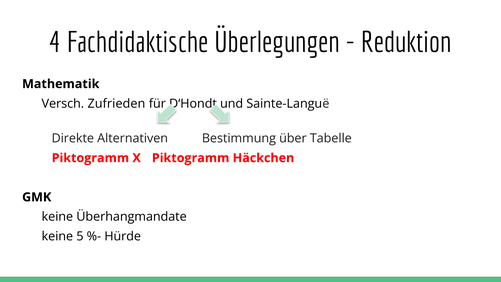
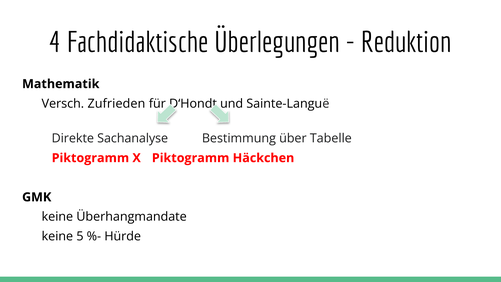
Alternativen: Alternativen -> Sachanalyse (133, 138)
